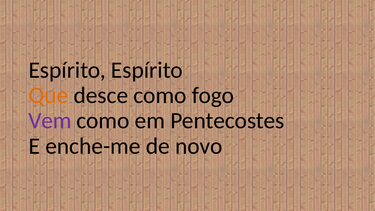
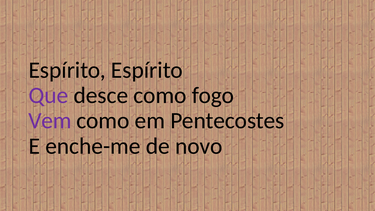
Que colour: orange -> purple (48, 95)
